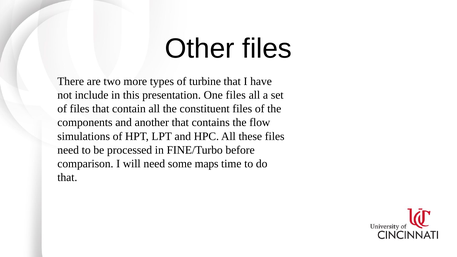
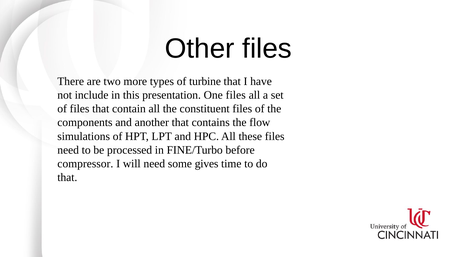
comparison: comparison -> compressor (85, 164)
maps: maps -> gives (207, 164)
